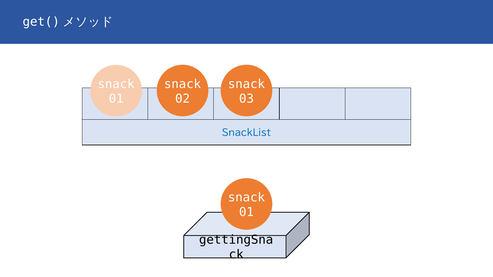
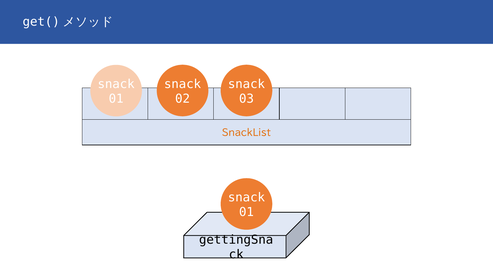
SnackList colour: blue -> orange (246, 133)
